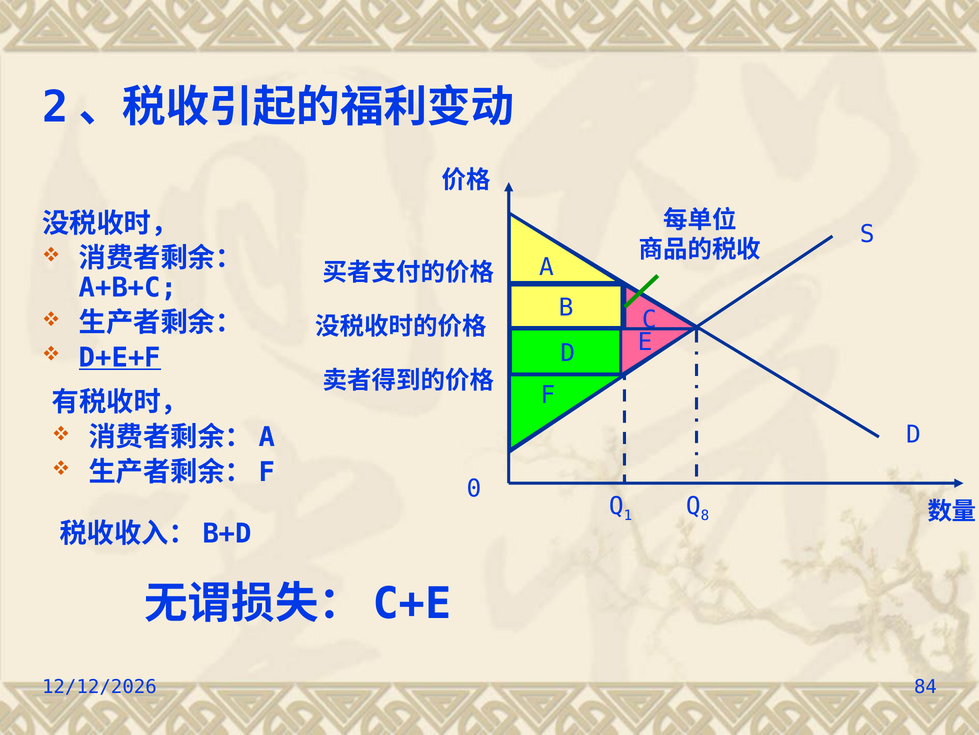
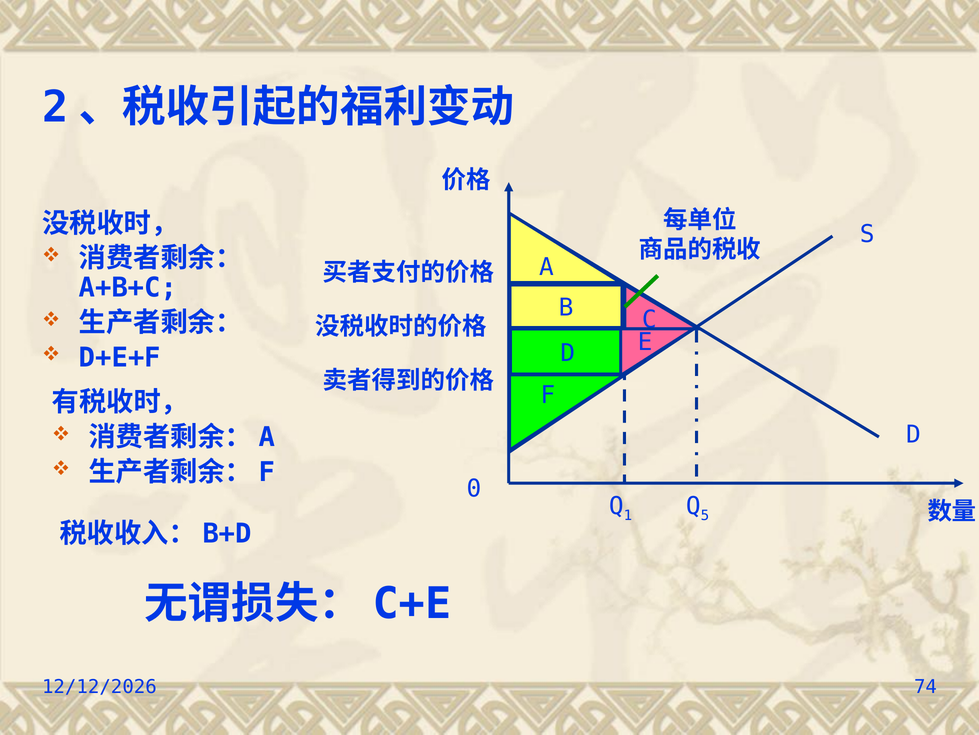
D+E+F underline: present -> none (120, 357)
8: 8 -> 5 (705, 515)
84: 84 -> 74 (926, 686)
